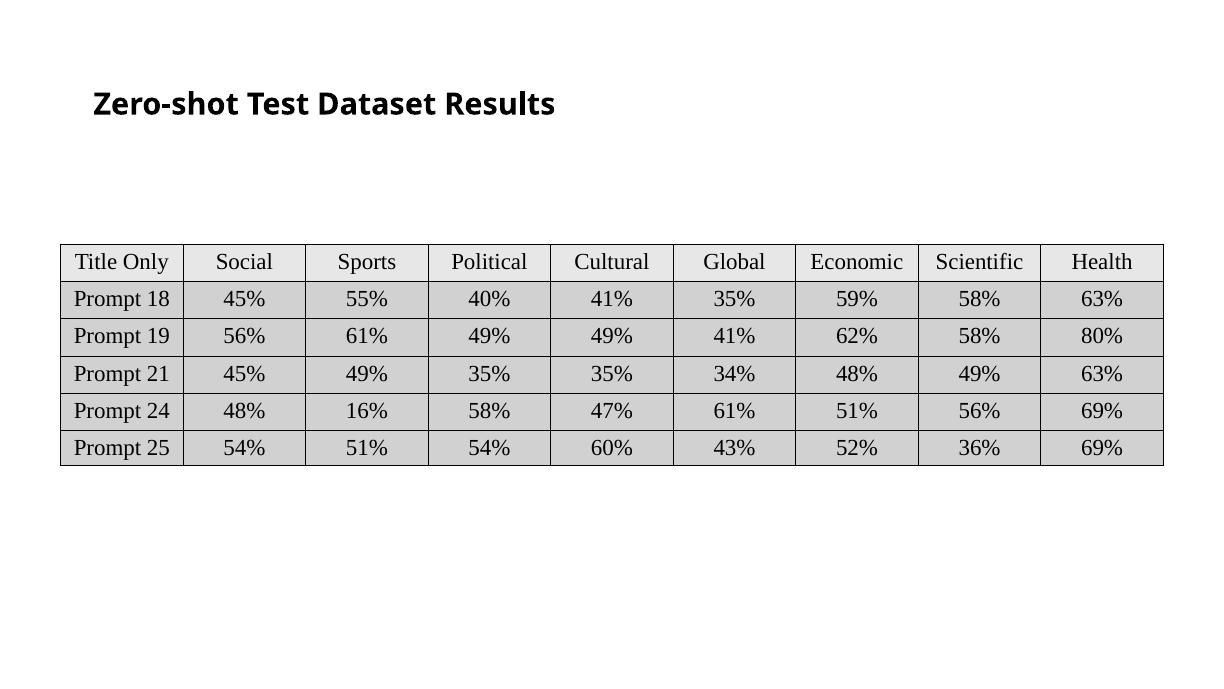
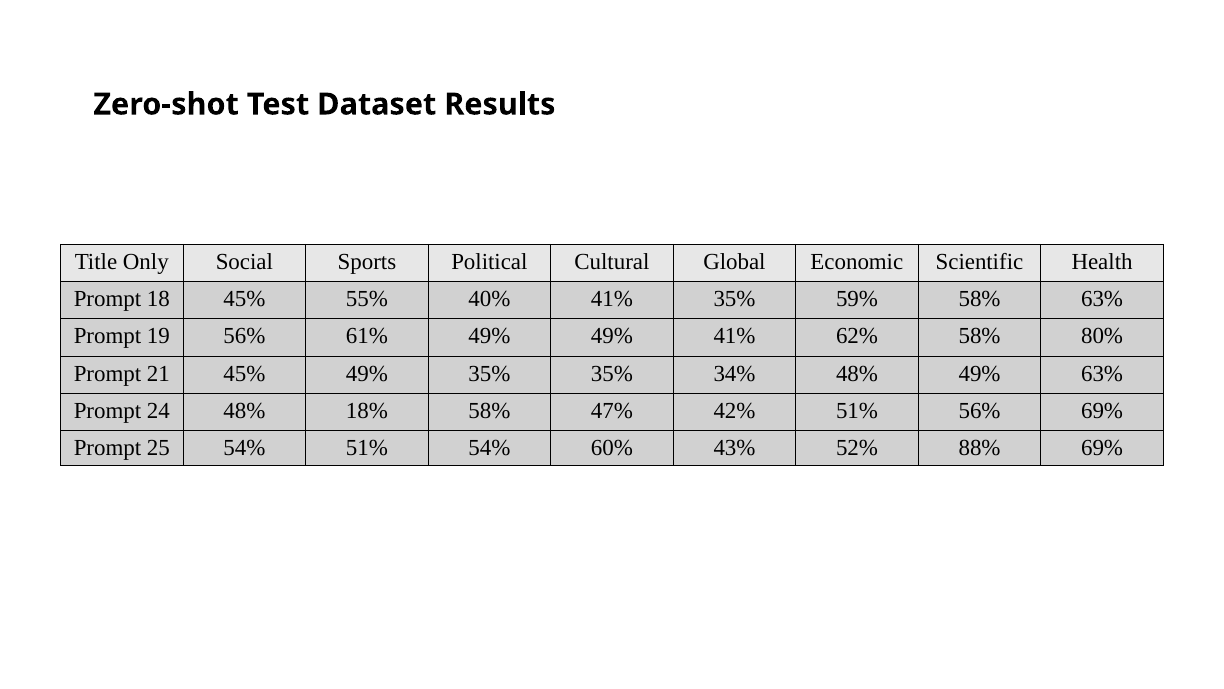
16%: 16% -> 18% (367, 411)
47% 61%: 61% -> 42% (735, 411)
36%: 36% -> 88% (980, 448)
